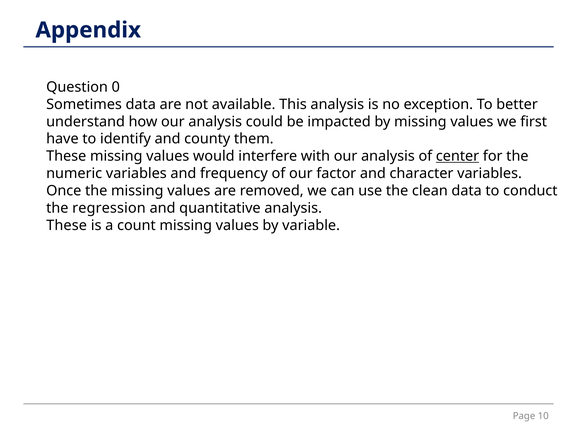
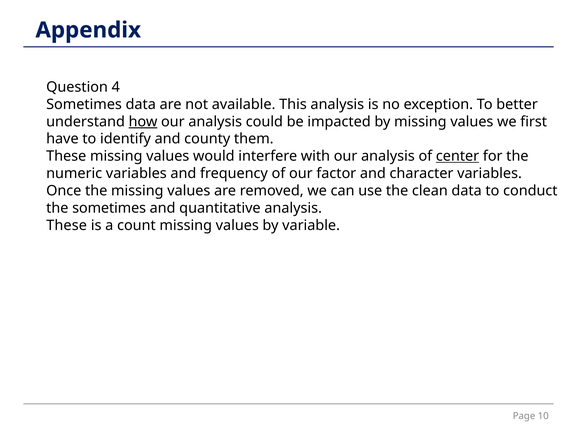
0: 0 -> 4 (116, 87)
how underline: none -> present (143, 122)
the regression: regression -> sometimes (109, 208)
